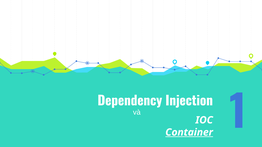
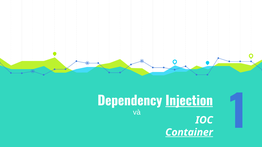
Injection underline: none -> present (189, 101)
